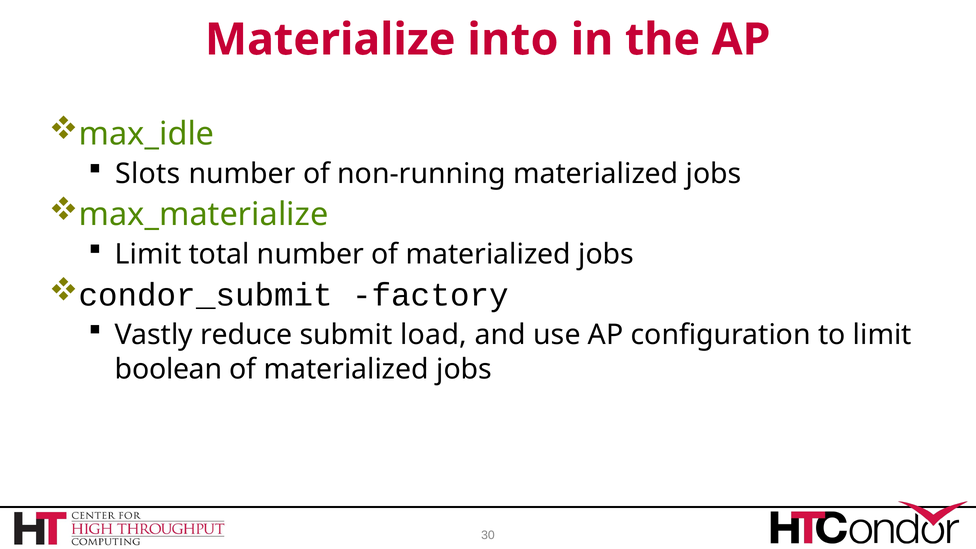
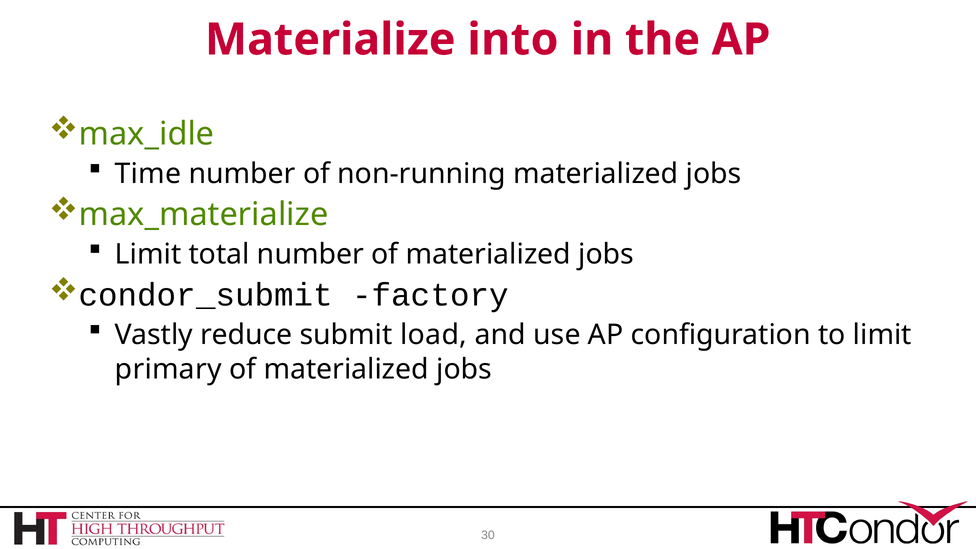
Slots: Slots -> Time (148, 174)
boolean: boolean -> primary (168, 369)
